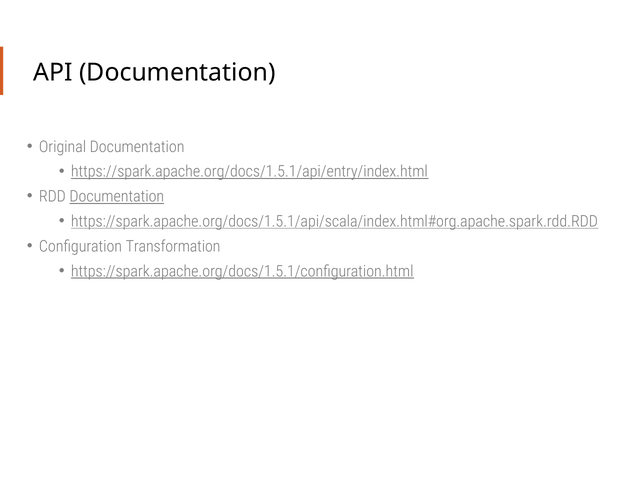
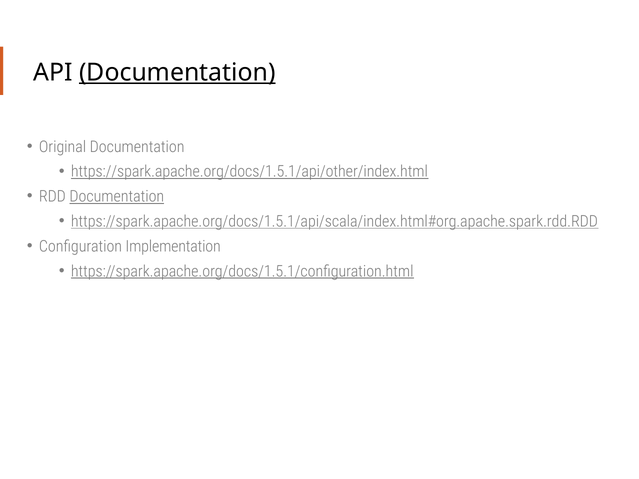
Documentation underline: none -> present (177, 73)
https://spark.apache.org/docs/1.5.1/api/entry/index.html: https://spark.apache.org/docs/1.5.1/api/entry/index.html -> https://spark.apache.org/docs/1.5.1/api/other/index.html (249, 172)
Transformation: Transformation -> Implementation (173, 246)
